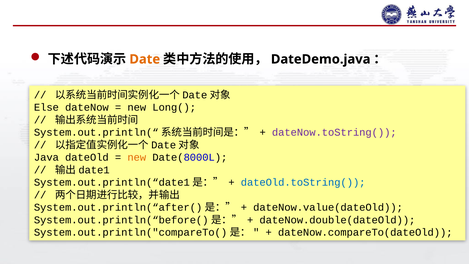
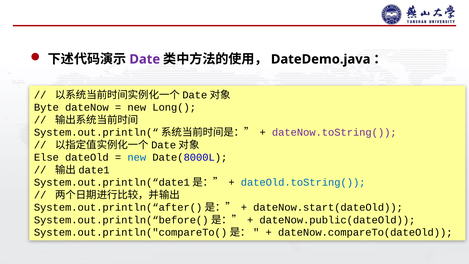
Date colour: orange -> purple (145, 59)
Else: Else -> Byte (46, 107)
Java: Java -> Else (46, 157)
new colour: orange -> blue (137, 157)
dateNow.value(dateOld: dateNow.value(dateOld -> dateNow.start(dateOld (328, 207)
dateNow.double(dateOld: dateNow.double(dateOld -> dateNow.public(dateOld (337, 220)
